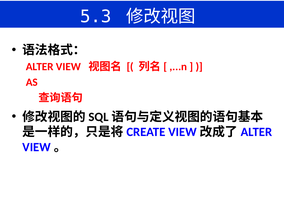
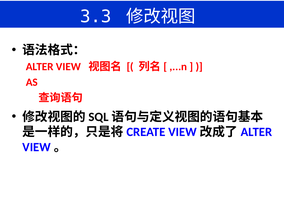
5.3: 5.3 -> 3.3 (96, 17)
